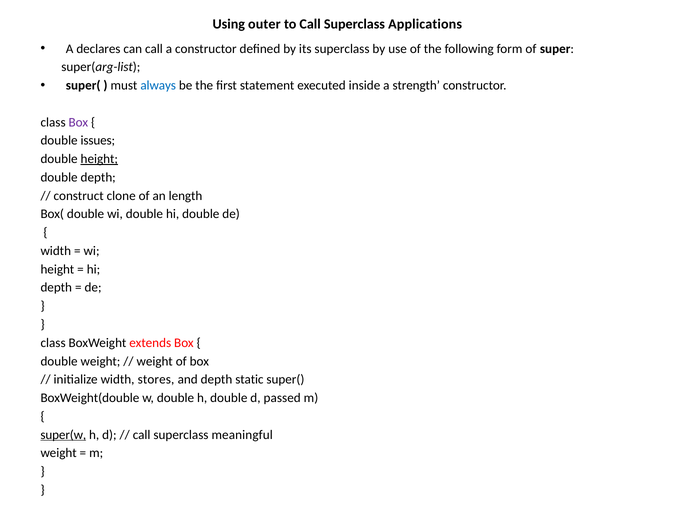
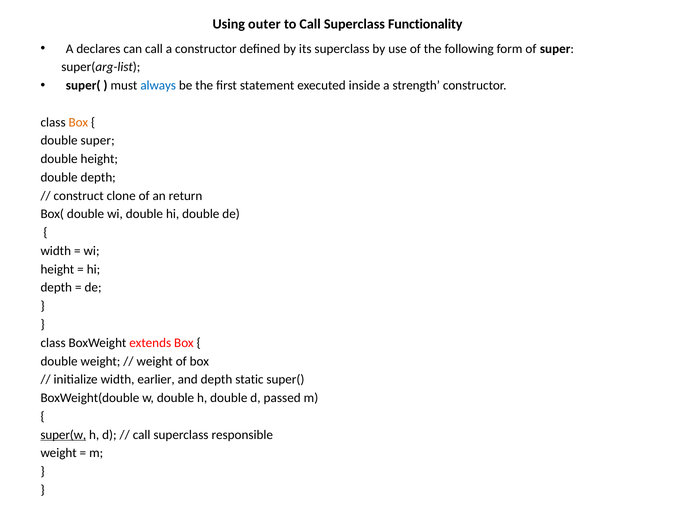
Applications: Applications -> Functionality (425, 24)
Box colour: purple -> orange (78, 122)
double issues: issues -> super (98, 141)
height underline: present -> none (99, 159)
length: length -> return (185, 196)
stores: stores -> earlier (156, 380)
meaningful: meaningful -> responsible (242, 435)
